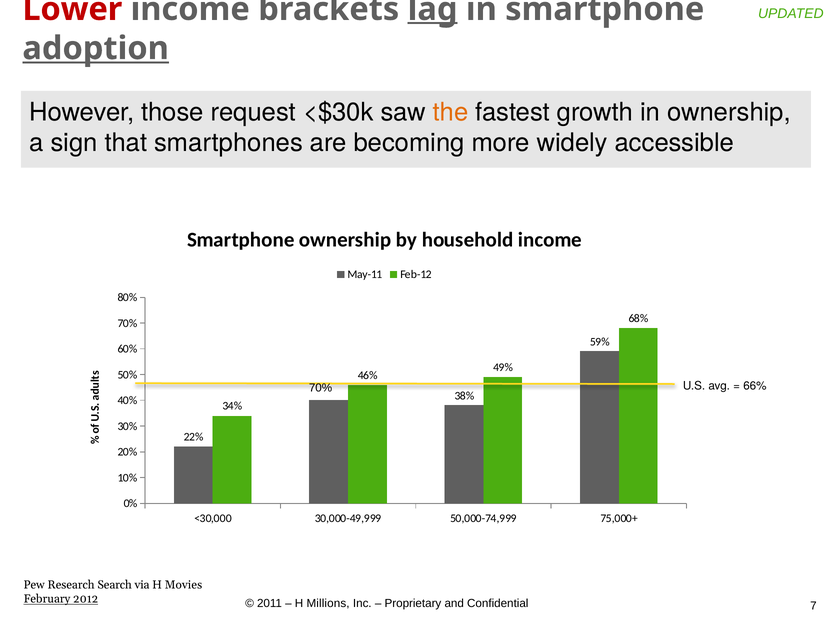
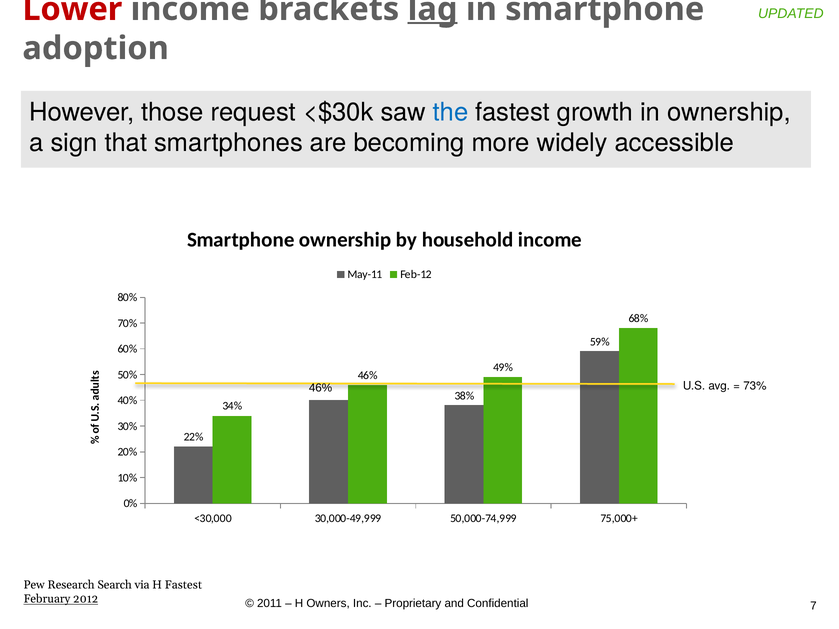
adoption underline: present -> none (96, 48)
the colour: orange -> blue (451, 112)
66%: 66% -> 73% (755, 386)
70%: 70% -> 46% (321, 388)
H Movies: Movies -> Fastest (183, 585)
Millions: Millions -> Owners (328, 604)
